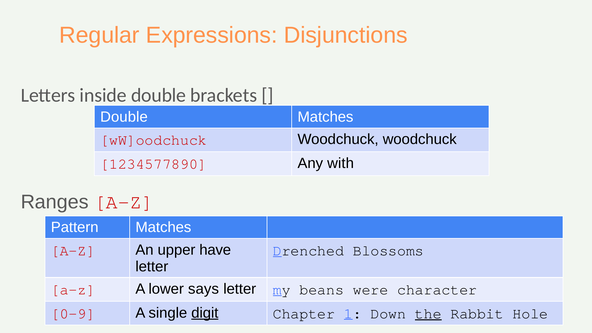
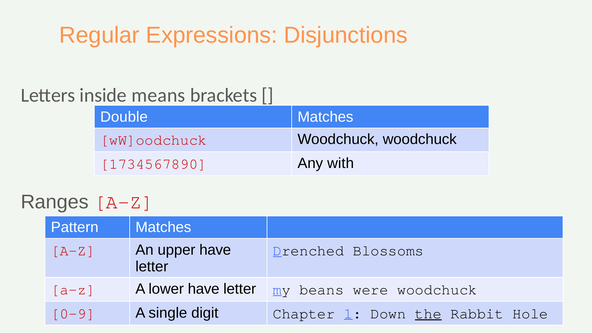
inside double: double -> means (158, 95)
1234577890: 1234577890 -> 1734567890 (154, 164)
lower says: says -> have (204, 289)
were character: character -> woodchuck (437, 290)
digit underline: present -> none (205, 313)
